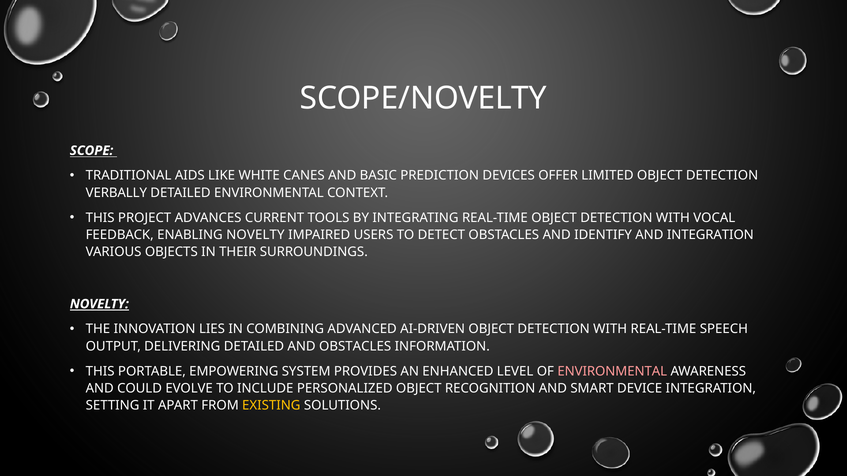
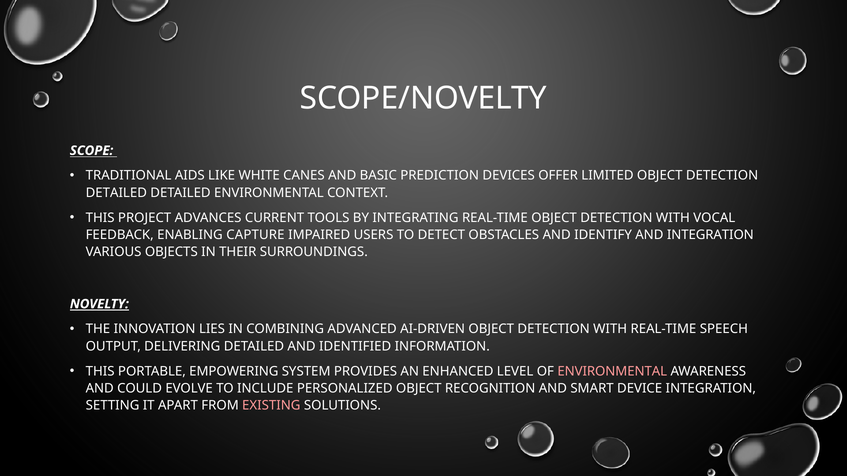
VERBALLY: VERBALLY -> DETAILED (116, 193)
ENABLING NOVELTY: NOVELTY -> CAPTURE (255, 235)
AND OBSTACLES: OBSTACLES -> IDENTIFIED (355, 346)
EXISTING colour: yellow -> pink (271, 406)
